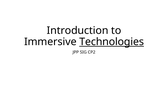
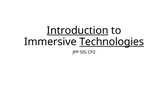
Introduction underline: none -> present (78, 31)
